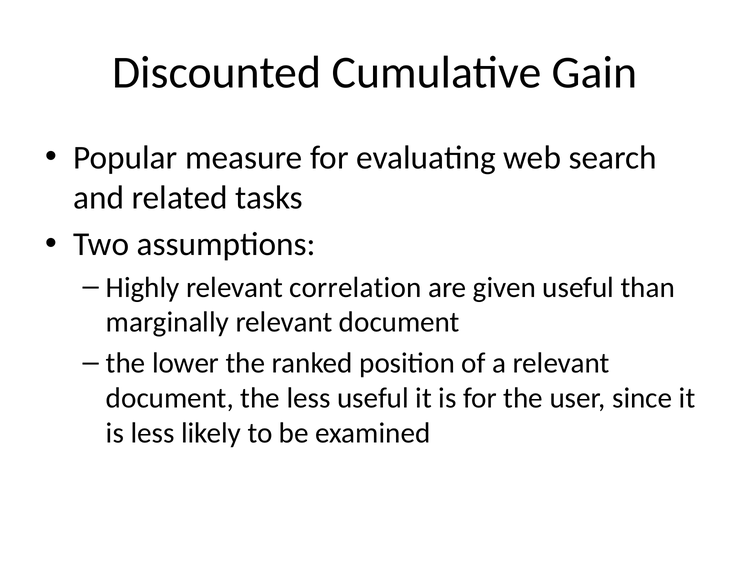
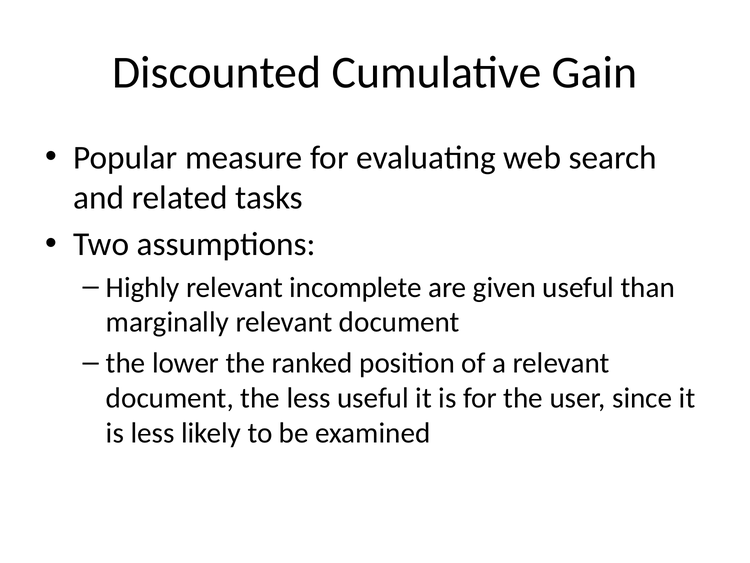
correlation: correlation -> incomplete (356, 287)
